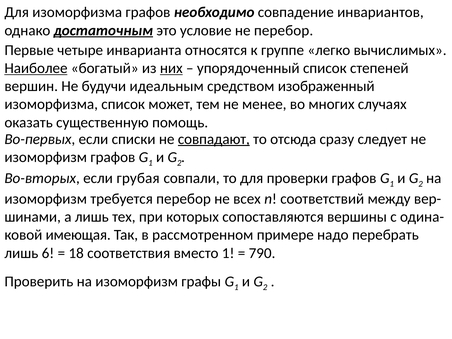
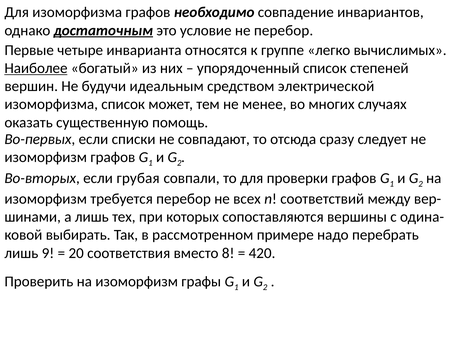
них underline: present -> none (171, 68)
изображенный: изображенный -> электрической (326, 86)
совпадают underline: present -> none (214, 139)
имеющая: имеющая -> выбирать (78, 235)
6: 6 -> 9 (48, 253)
18: 18 -> 20 (76, 253)
вместо 1: 1 -> 8 (228, 253)
790: 790 -> 420 (262, 253)
